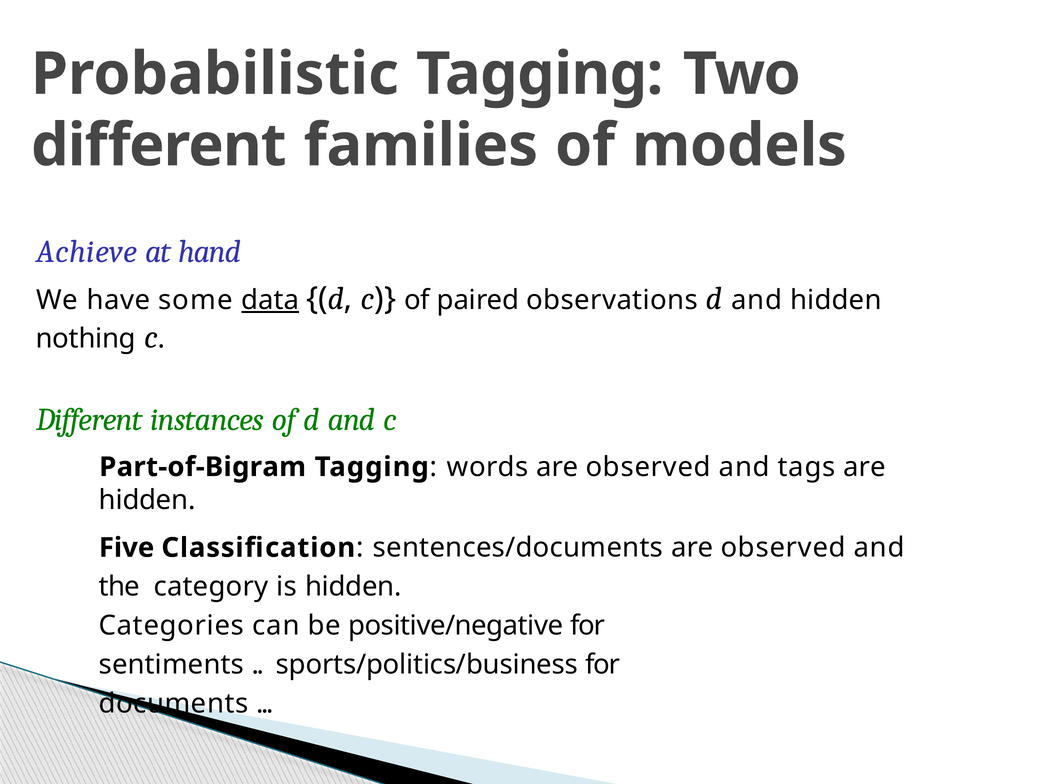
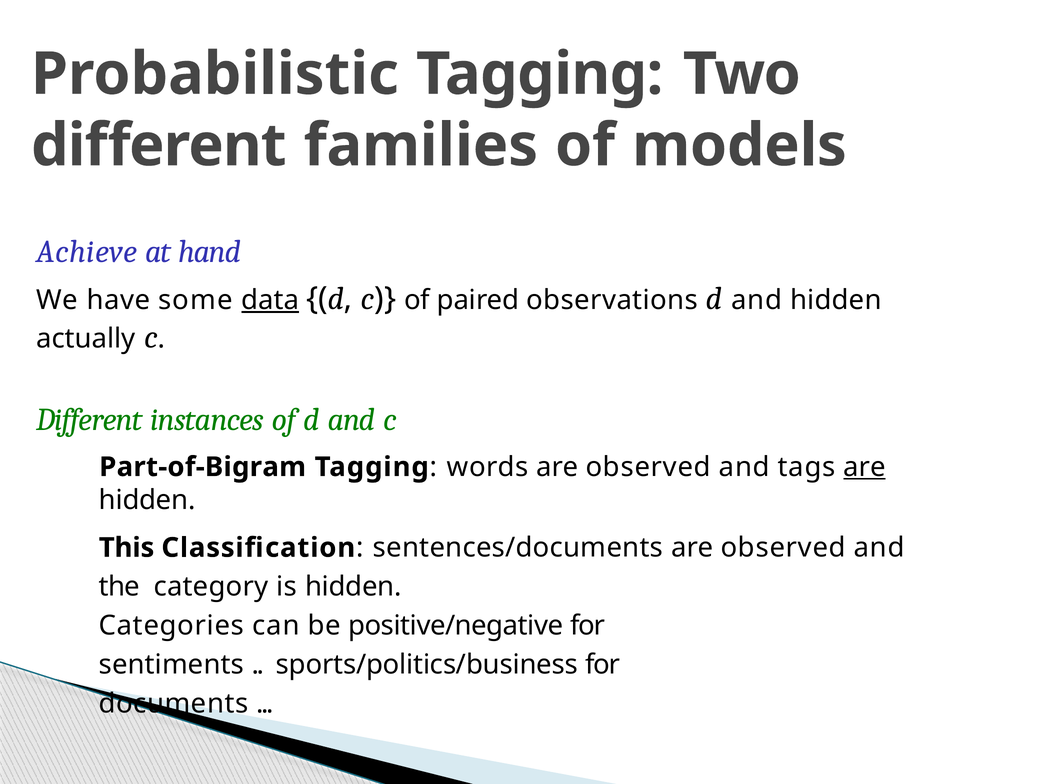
nothing: nothing -> actually (86, 338)
are underline: none -> present (864, 467)
Five: Five -> This (127, 548)
